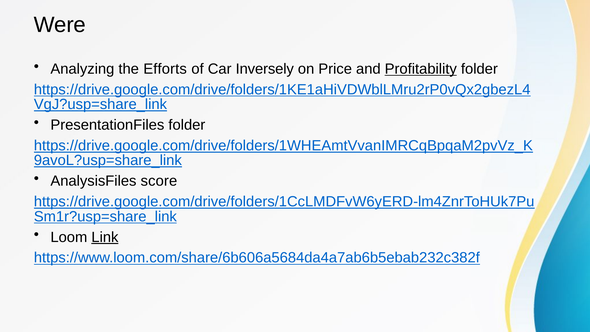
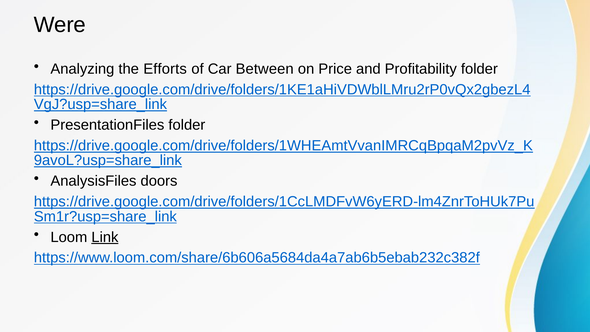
Inversely: Inversely -> Between (265, 69)
Profitability underline: present -> none (421, 69)
score: score -> doors (159, 181)
